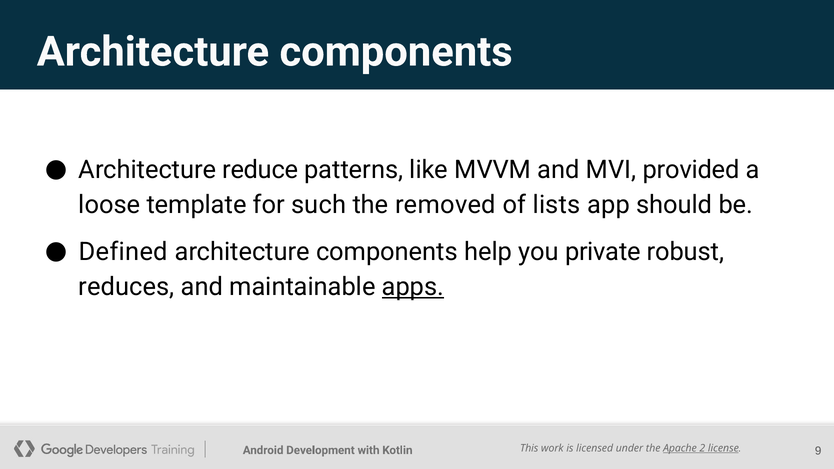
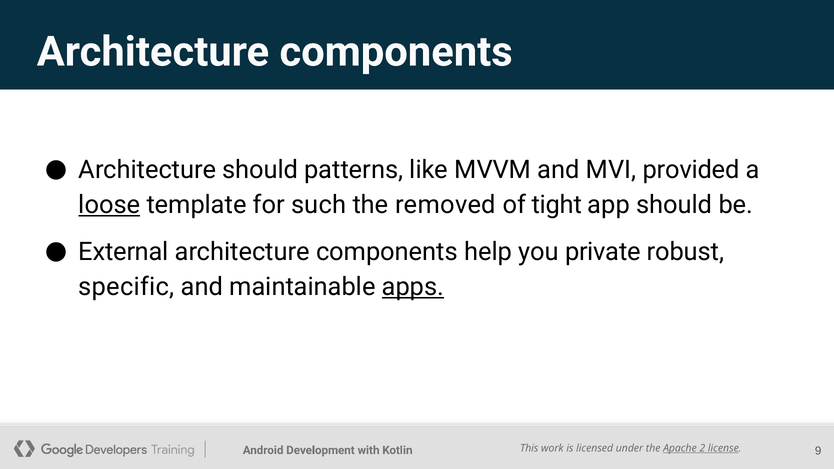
Architecture reduce: reduce -> should (260, 170)
loose underline: none -> present (109, 205)
lists: lists -> tight (557, 205)
Defined: Defined -> External (124, 252)
reduces: reduces -> specific (126, 287)
